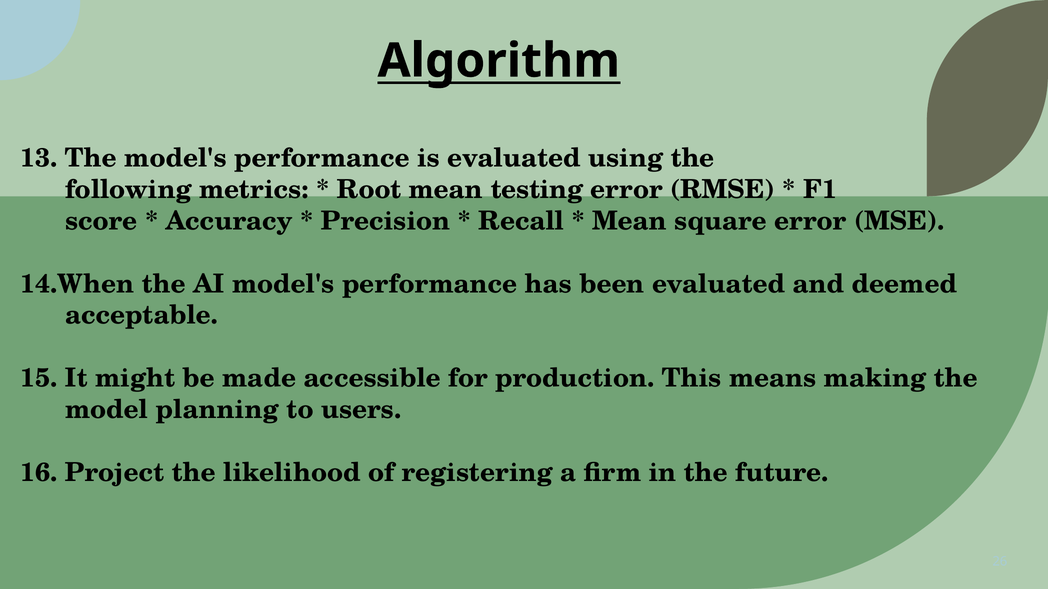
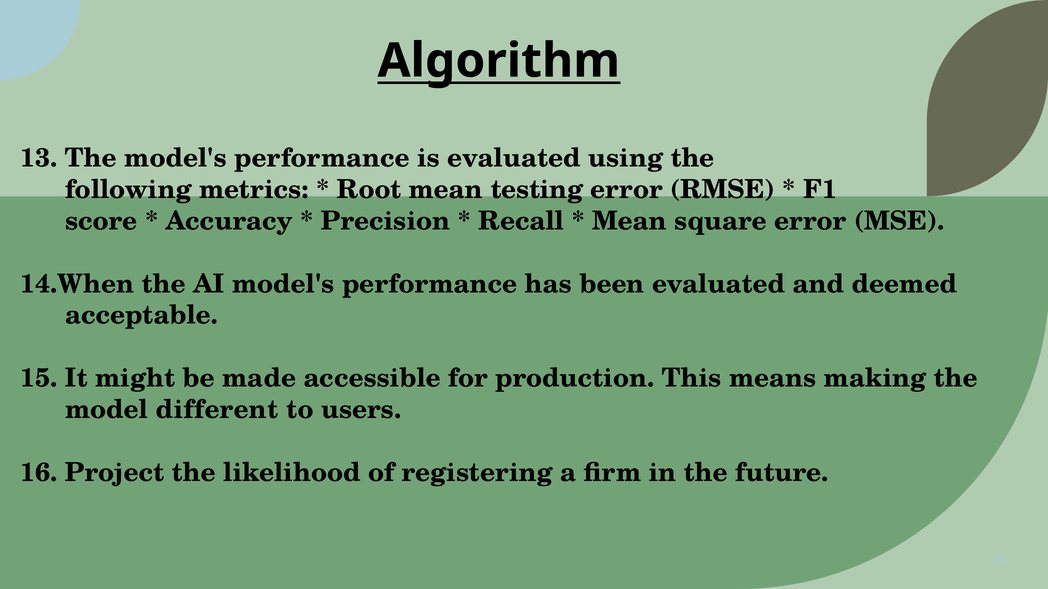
planning: planning -> different (217, 410)
